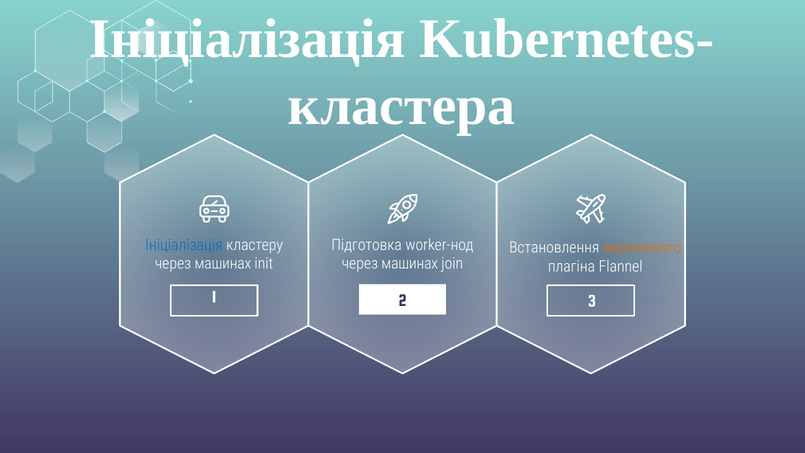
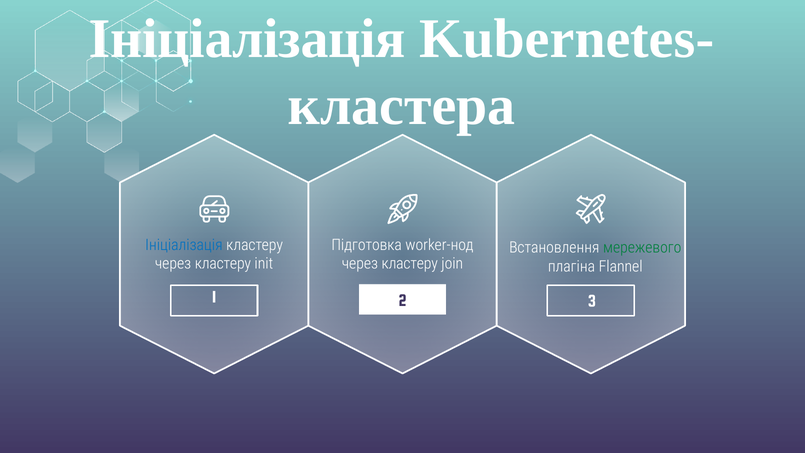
мережевого colour: orange -> green (642, 247)
машинах: машинах -> кластеру (223, 264)
машинах: машинах -> кластеру (410, 264)
